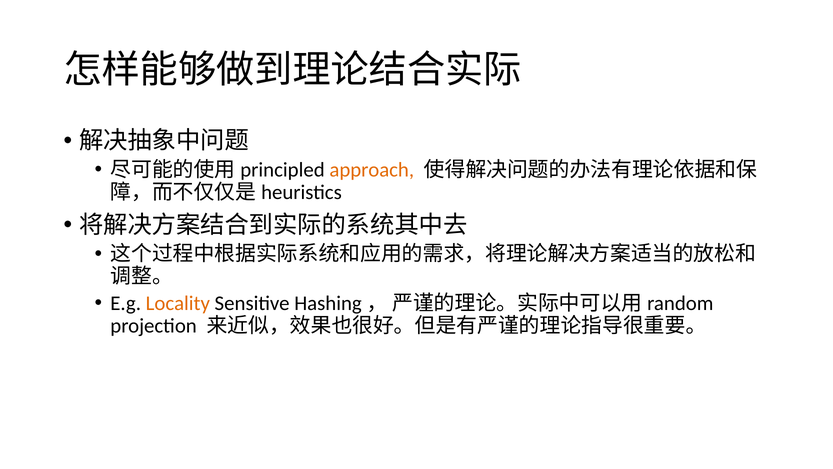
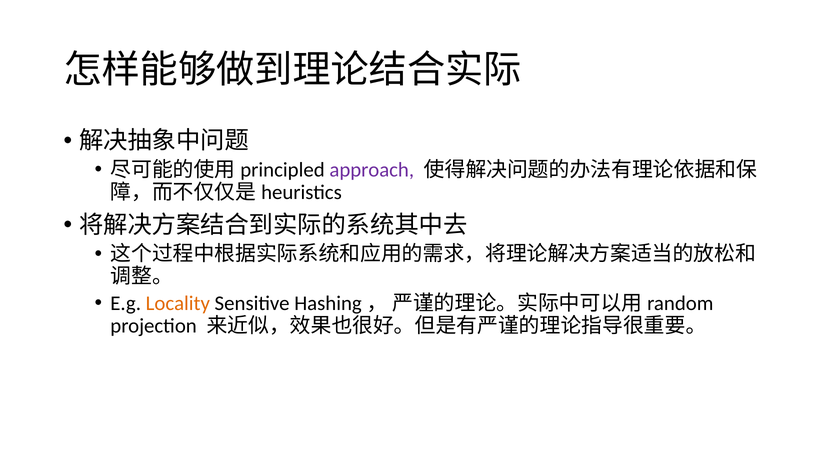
approach colour: orange -> purple (372, 170)
